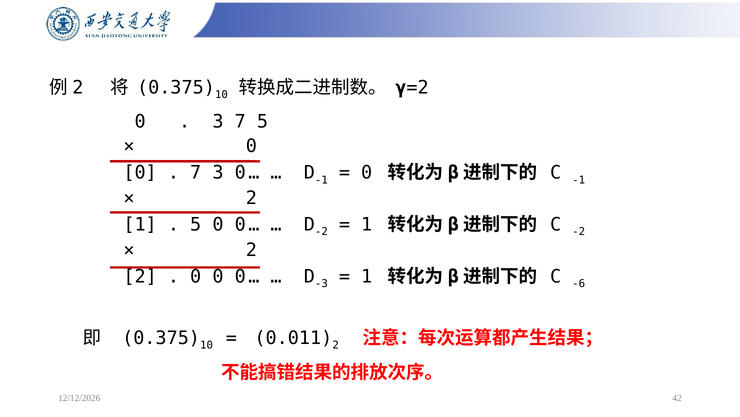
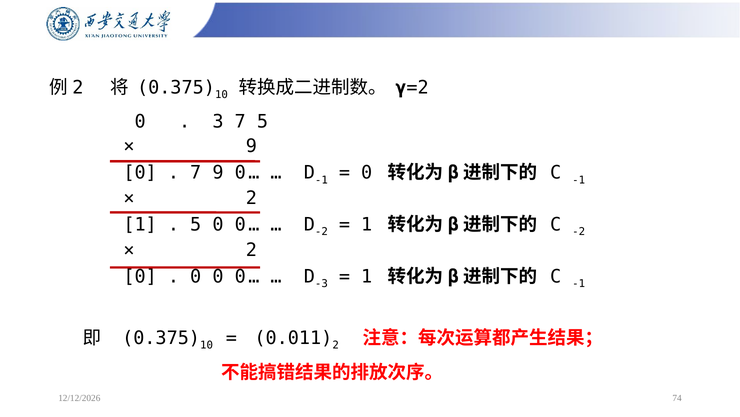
0: 0 -> 9 (251, 146)
7 3: 3 -> 9 (218, 173)
2: 2 -> 0 (140, 276)
-6: -6 -> -1 (579, 283)
42: 42 -> 74 (677, 398)
